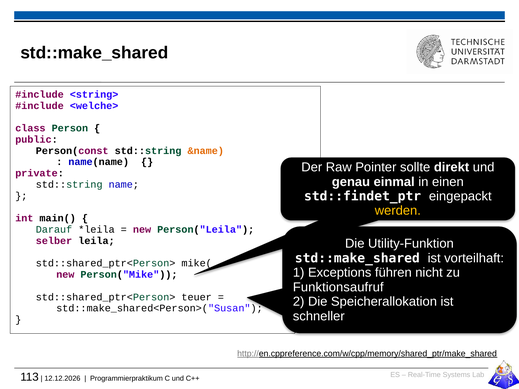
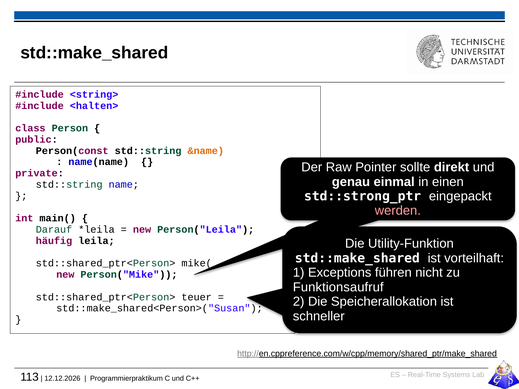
<welche>: <welche> -> <halten> (94, 106)
std::findet_ptr: std::findet_ptr -> std::strong_ptr (363, 196)
werden colour: yellow -> pink (398, 211)
selber: selber -> häufig (54, 241)
